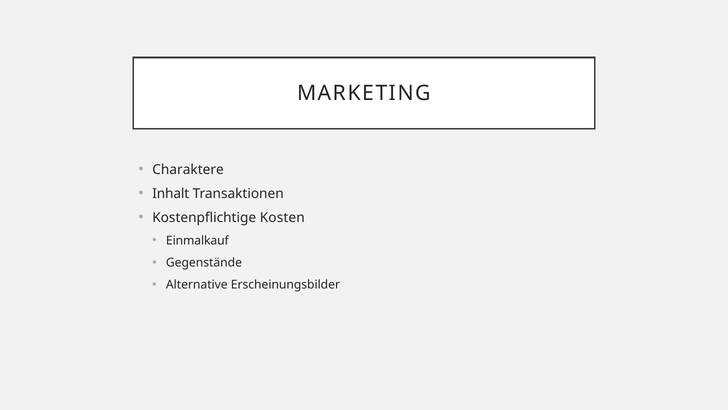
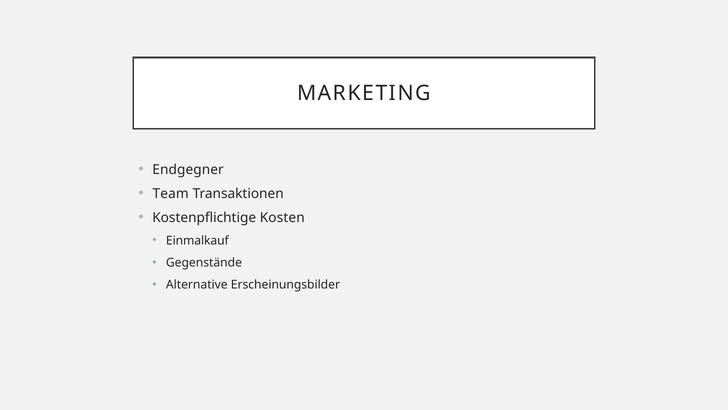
Charaktere: Charaktere -> Endgegner (188, 169)
Inhalt: Inhalt -> Team (171, 193)
